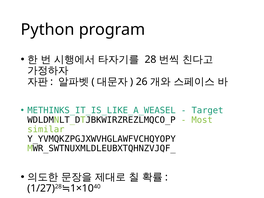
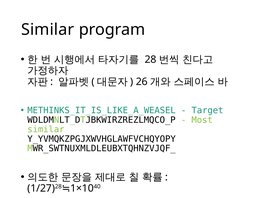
Python: Python -> Similar (48, 30)
